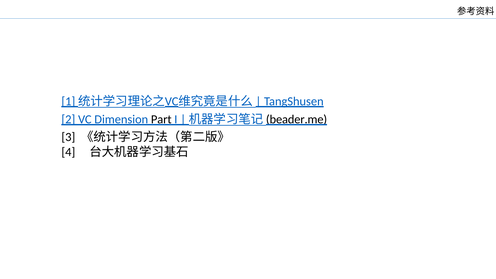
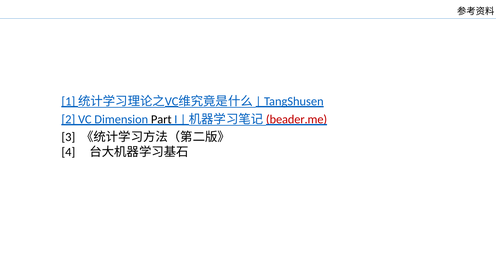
beader.me colour: black -> red (297, 119)
